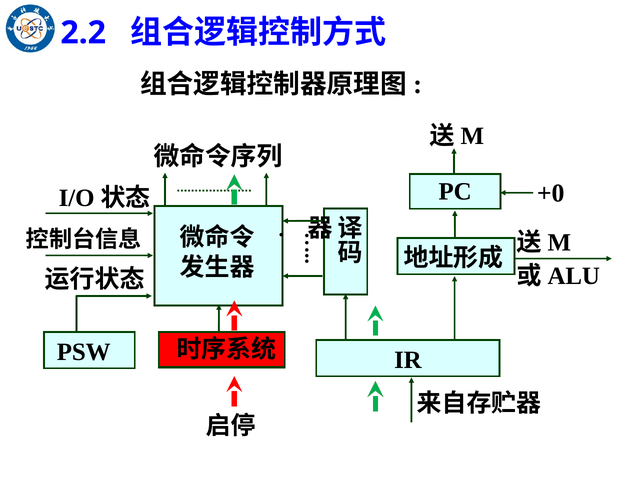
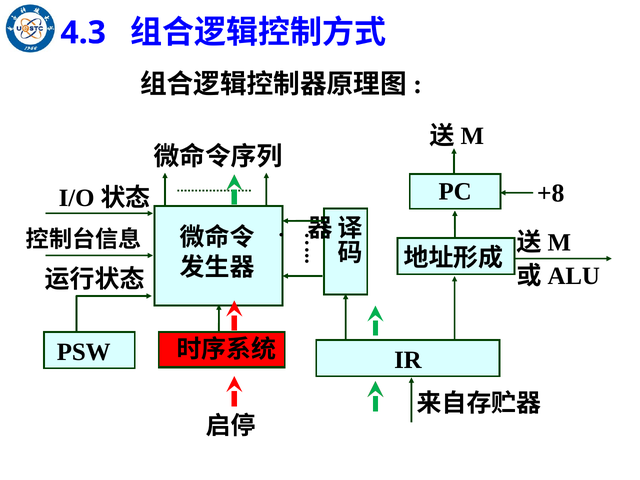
2.2: 2.2 -> 4.3 (83, 33)
+0: +0 -> +8 (551, 193)
